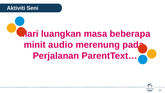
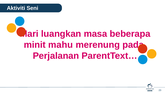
audio: audio -> mahu (61, 45)
